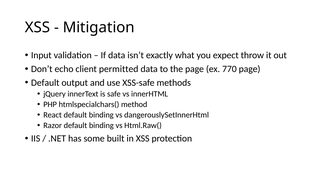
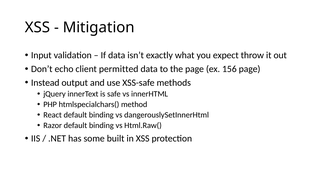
770: 770 -> 156 (229, 69)
Default: Default -> Instead (45, 83)
